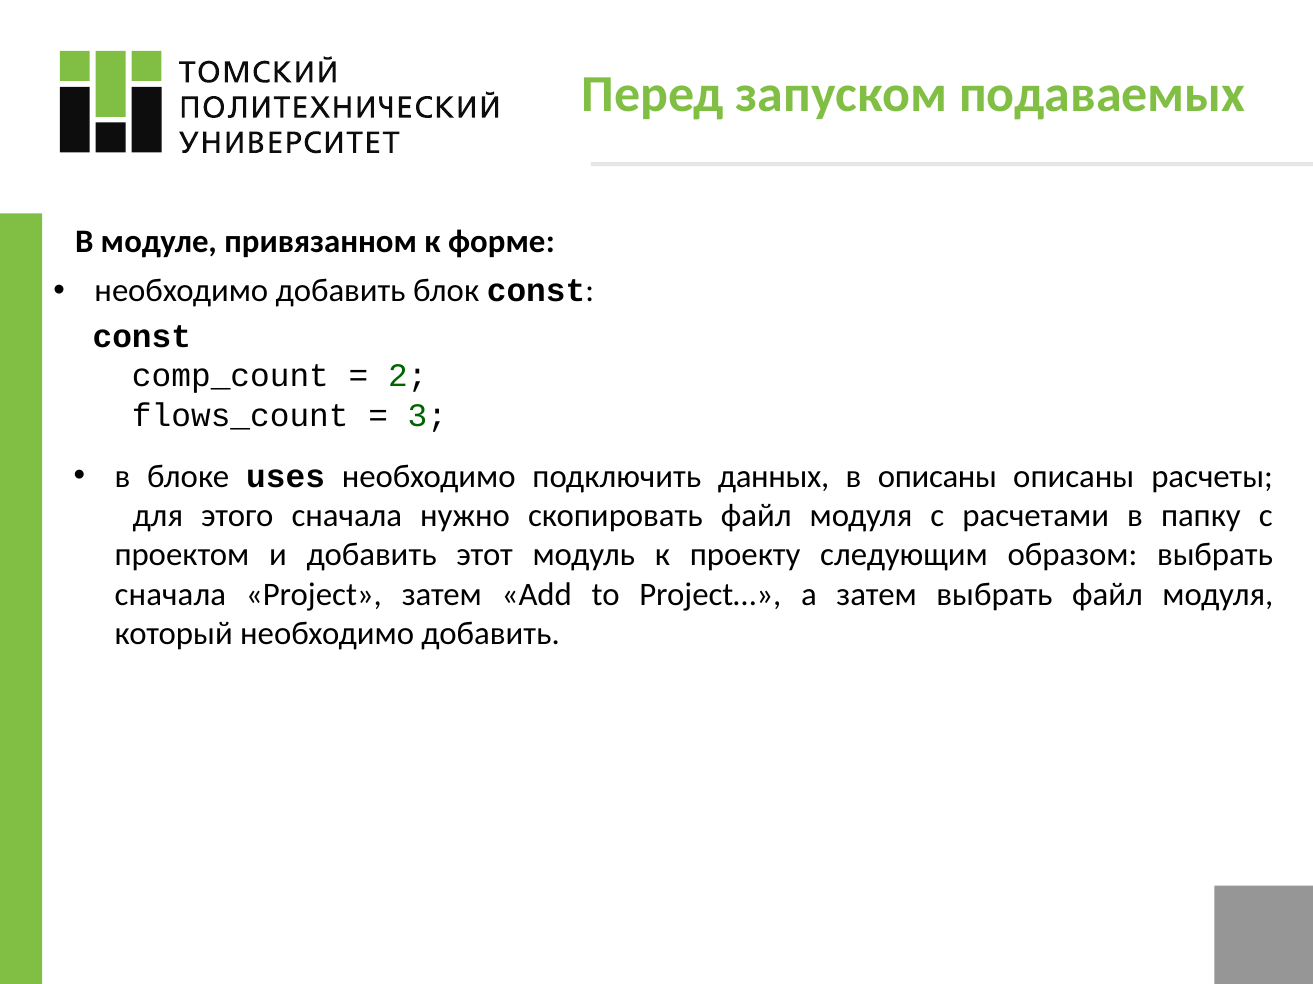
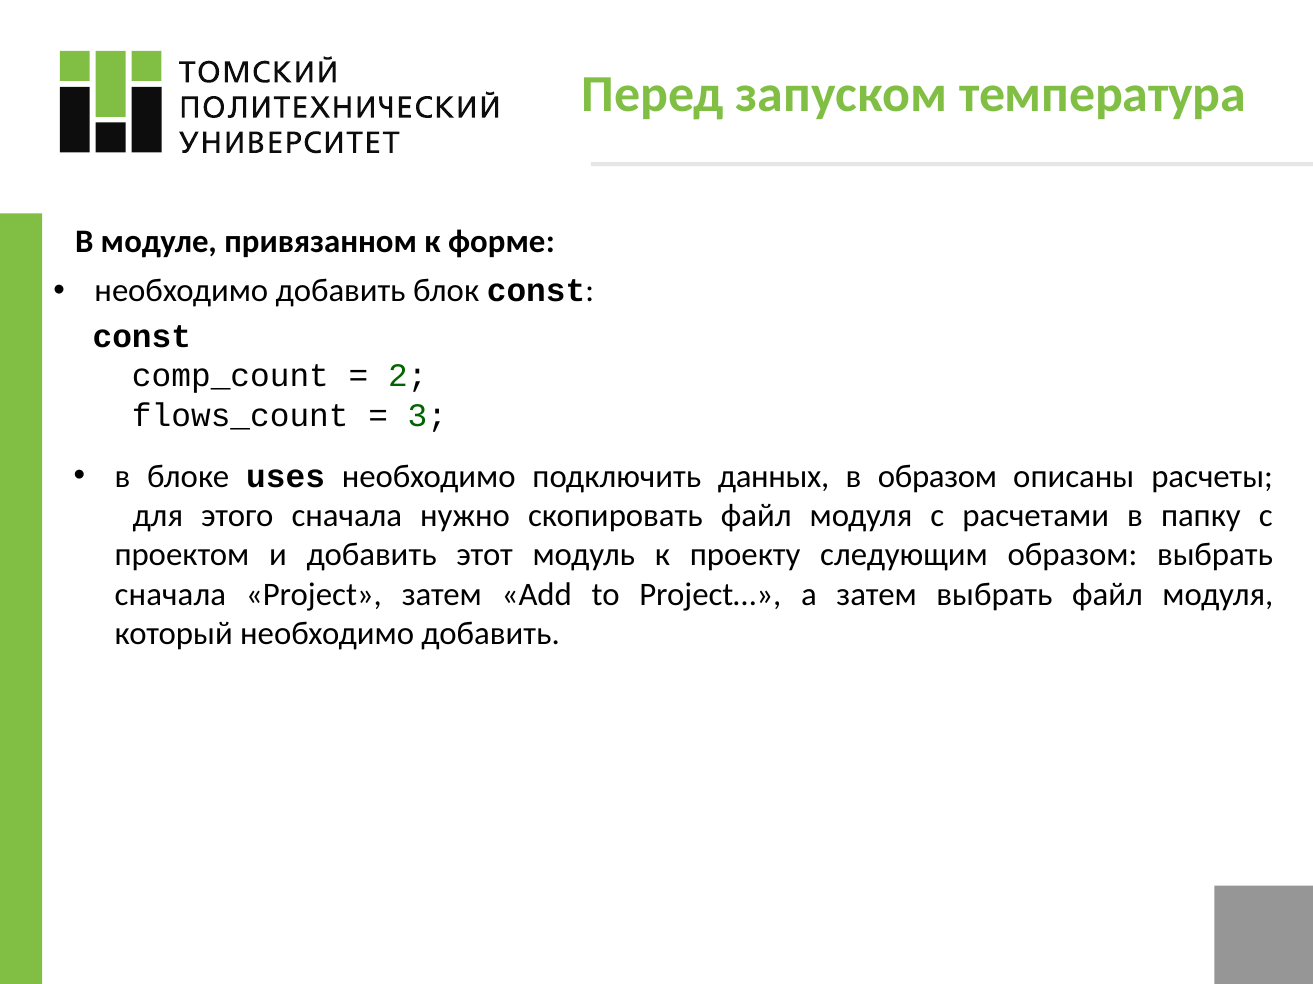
подаваемых: подаваемых -> температура (1102, 95)
в описаны: описаны -> образом (937, 477)
